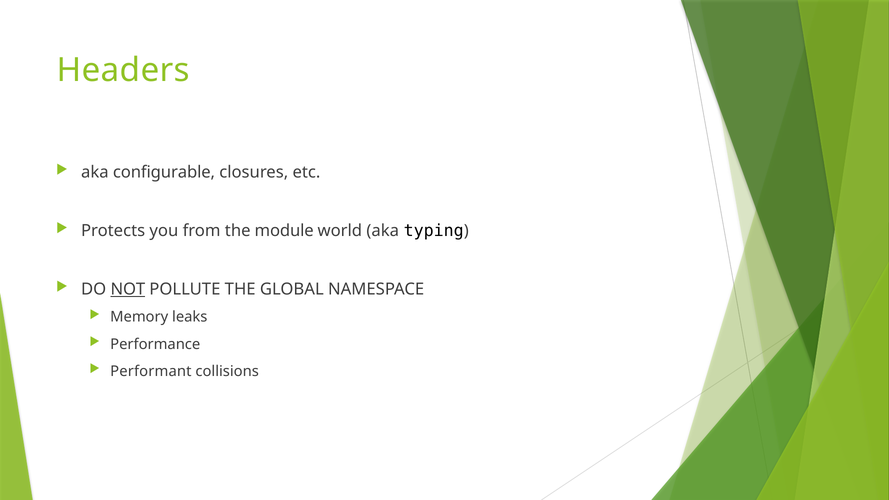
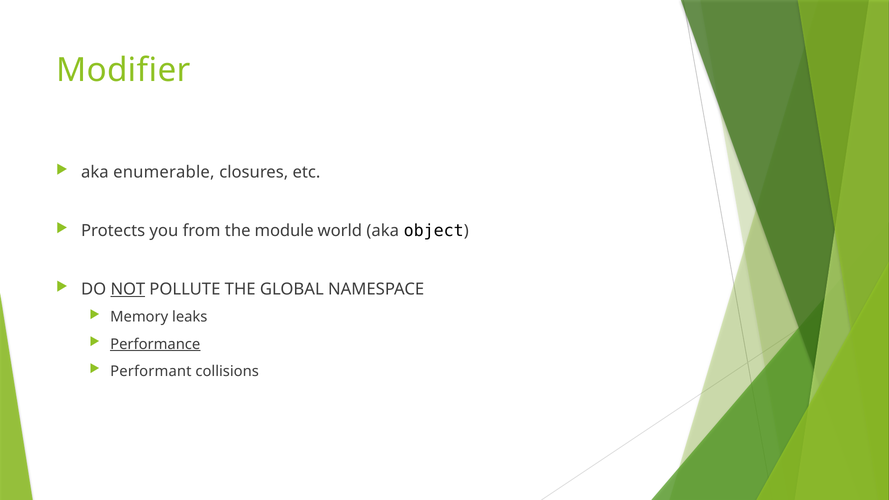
Headers: Headers -> Modifier (123, 70)
configurable: configurable -> enumerable (164, 172)
typing: typing -> object (434, 231)
Performance underline: none -> present (155, 344)
